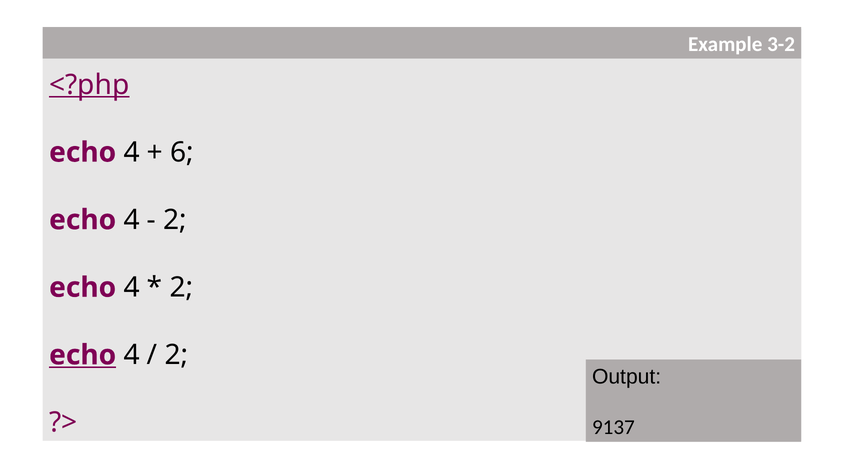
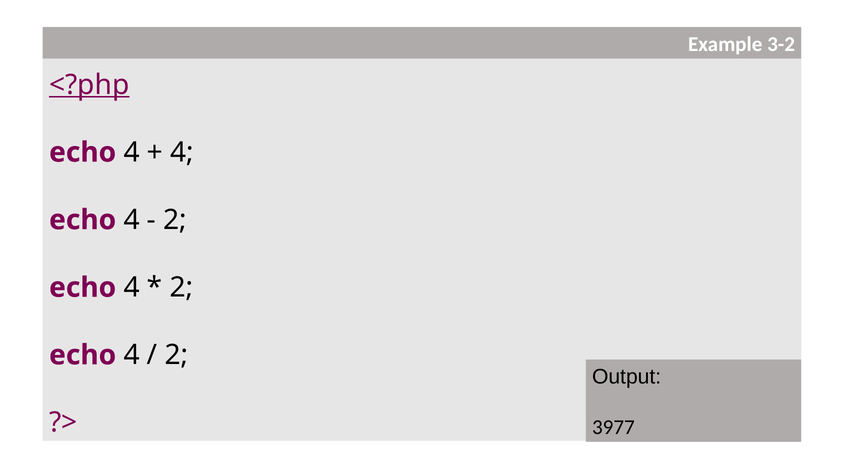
6: 6 -> 4 (182, 152)
echo underline: present -> none (83, 355)
9137: 9137 -> 3977 (613, 427)
